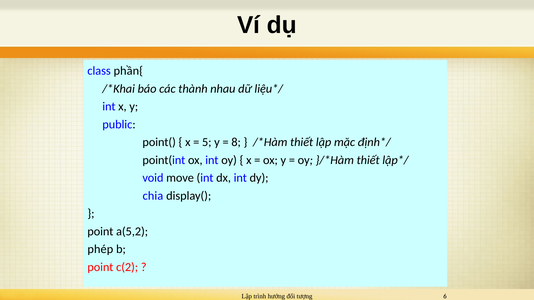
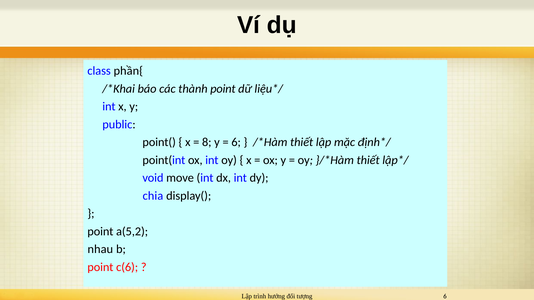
thành nhau: nhau -> point (223, 89)
5: 5 -> 8 (207, 142)
8: 8 -> 6 (236, 142)
phép: phép -> nhau (100, 249)
c(2: c(2 -> c(6 (127, 267)
